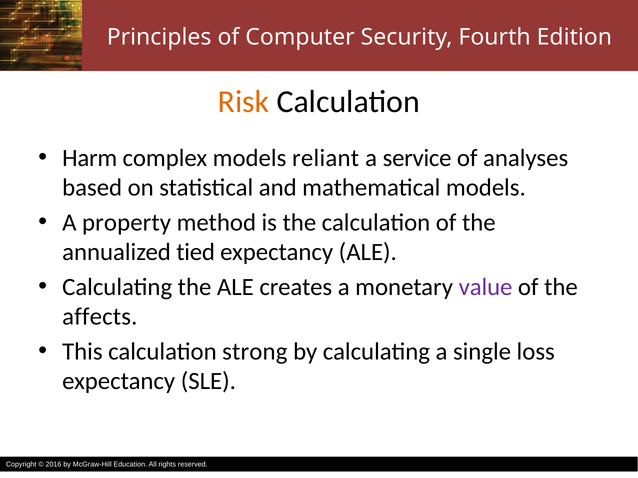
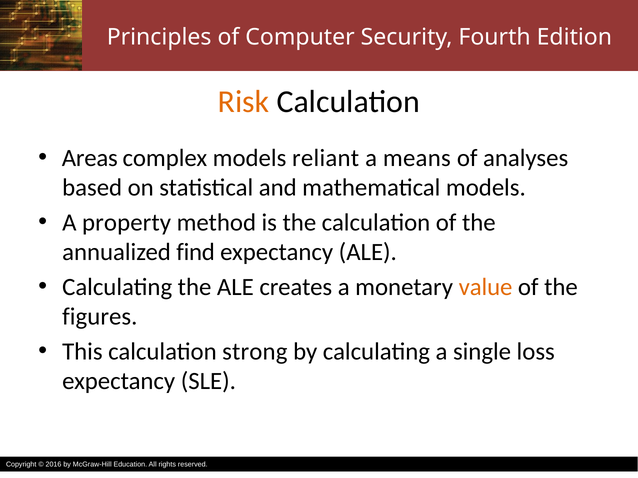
Harm: Harm -> Areas (90, 158)
service: service -> means (417, 158)
tied: tied -> find (196, 252)
value colour: purple -> orange (486, 287)
affects: affects -> figures (100, 317)
